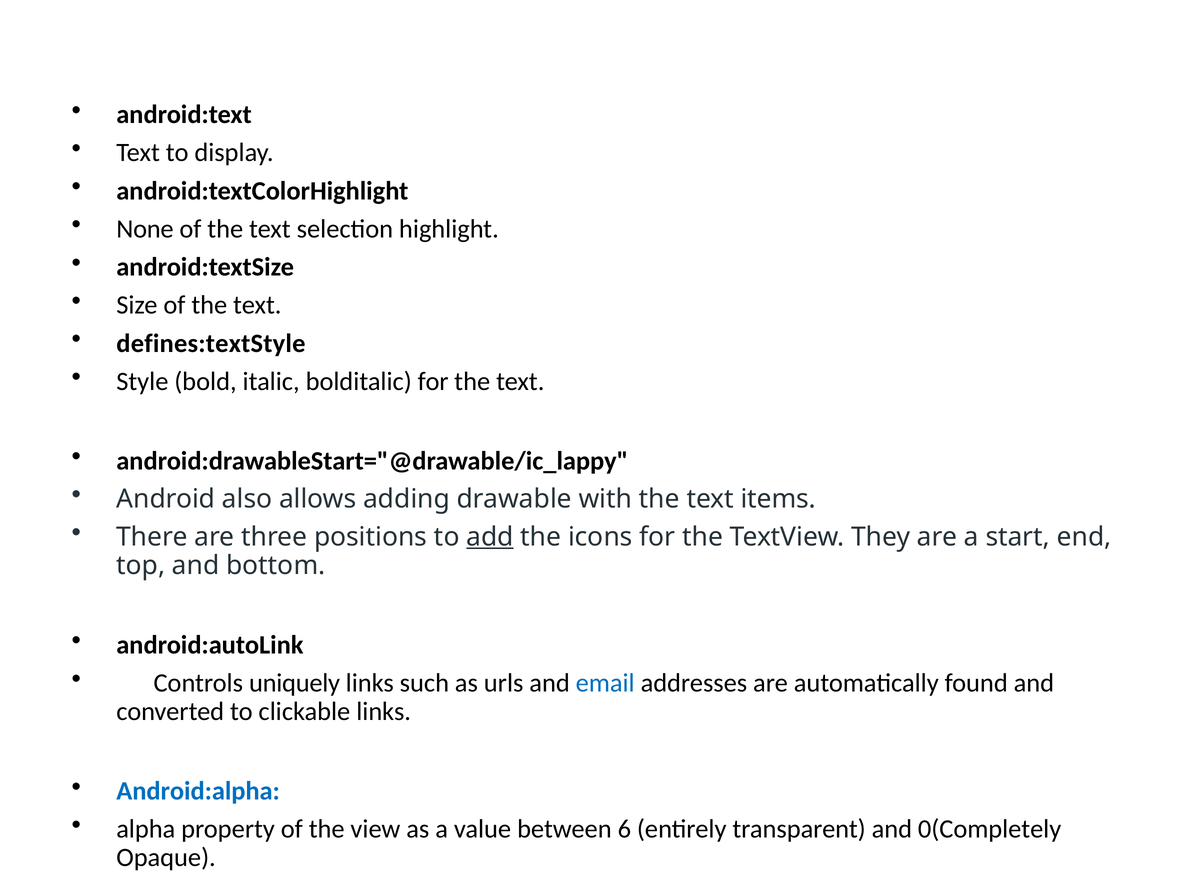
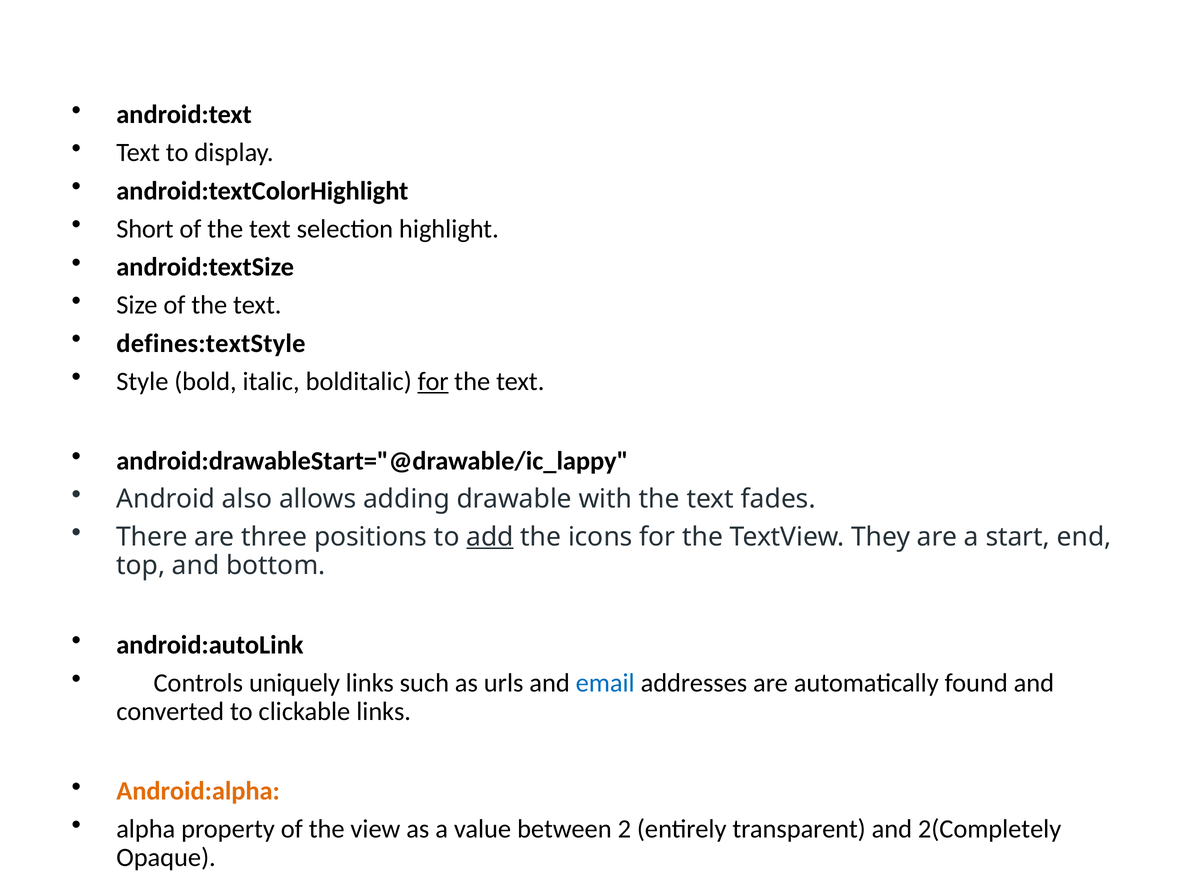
None: None -> Short (145, 229)
for underline: none -> present (433, 382)
items: items -> fades (778, 499)
Android:alpha colour: blue -> orange (198, 792)
6: 6 -> 2 (624, 830)
0(Completely: 0(Completely -> 2(Completely (990, 830)
